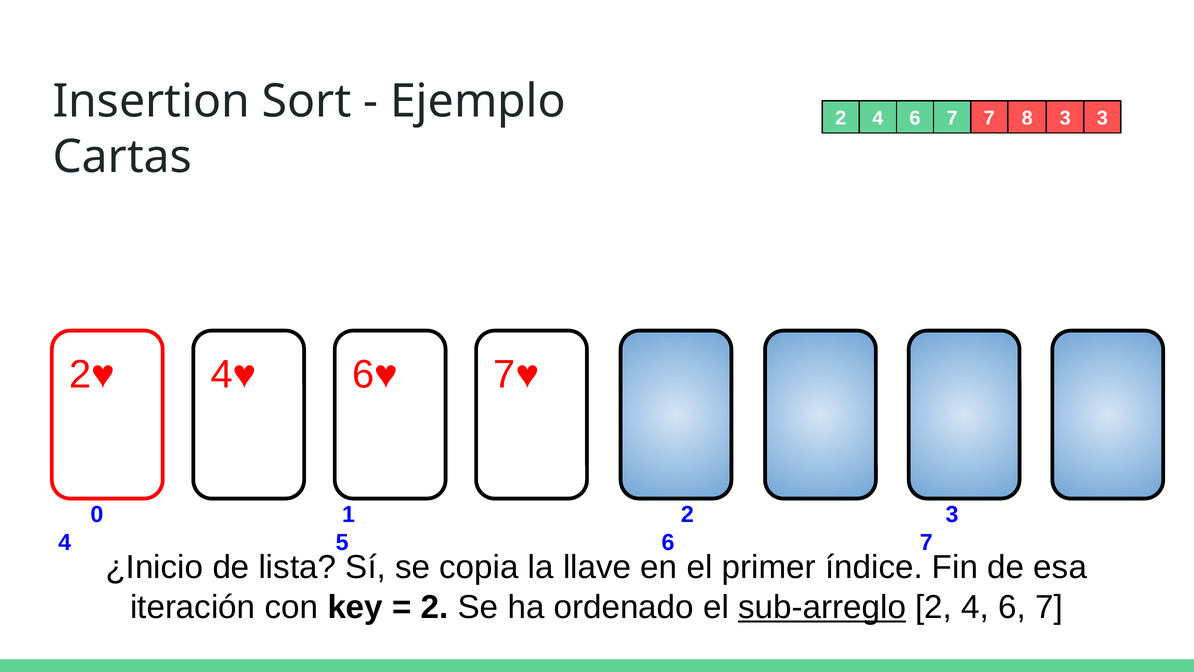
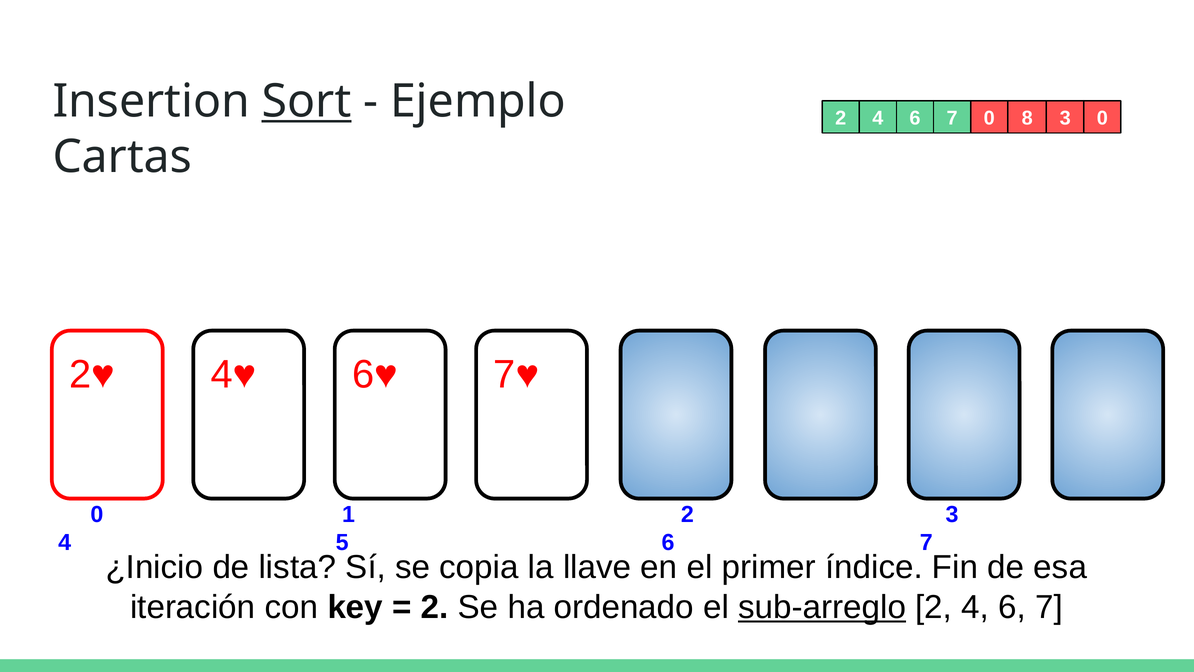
Sort underline: none -> present (307, 101)
7 7: 7 -> 0 (989, 118)
8 3: 3 -> 0 (1102, 118)
